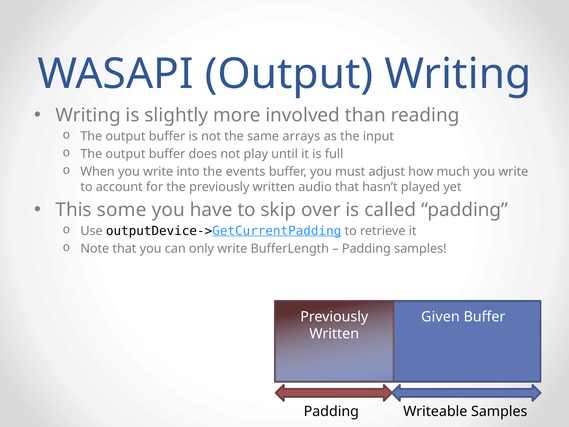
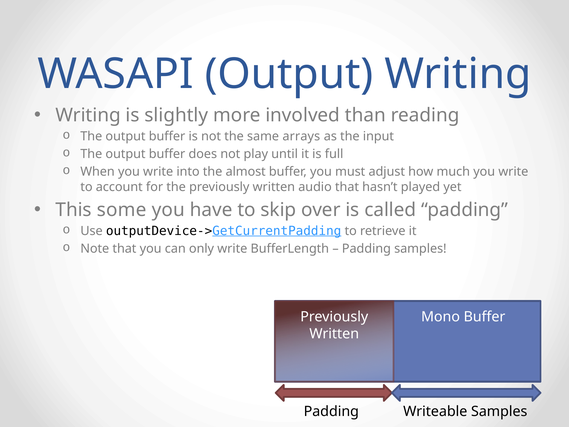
events: events -> almost (246, 172)
Given: Given -> Mono (441, 317)
